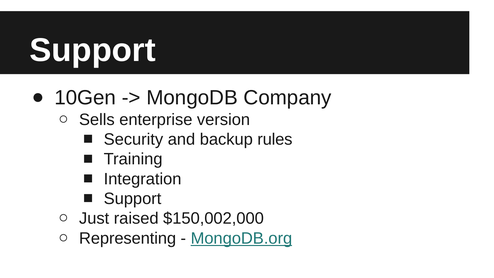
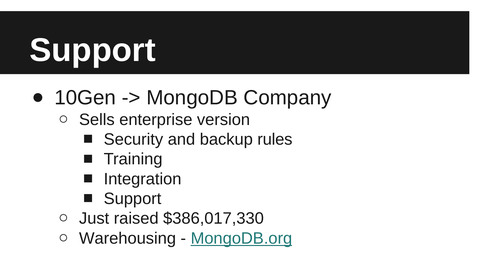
$150,002,000: $150,002,000 -> $386,017,330 (214, 218)
Representing: Representing -> Warehousing (128, 238)
